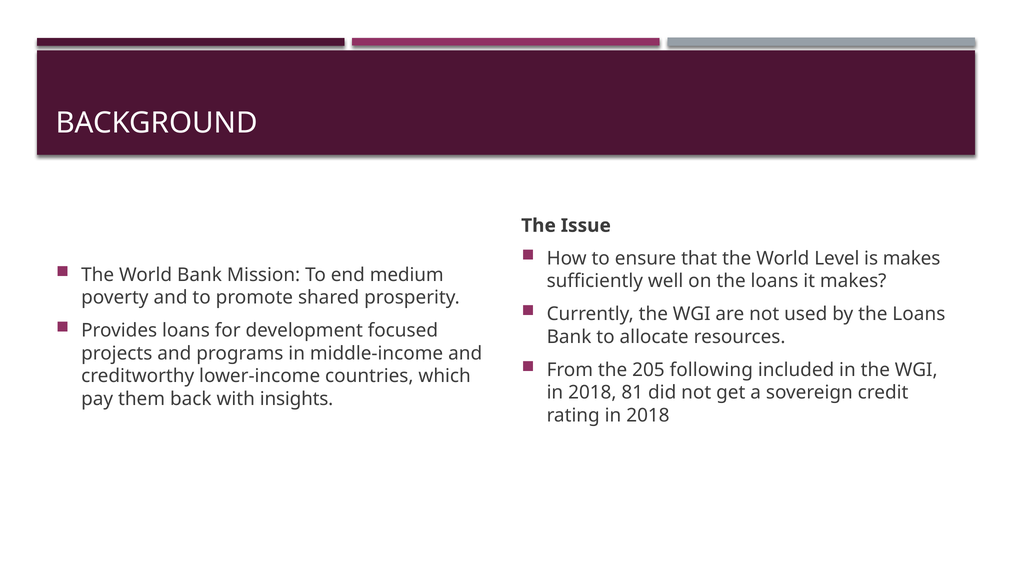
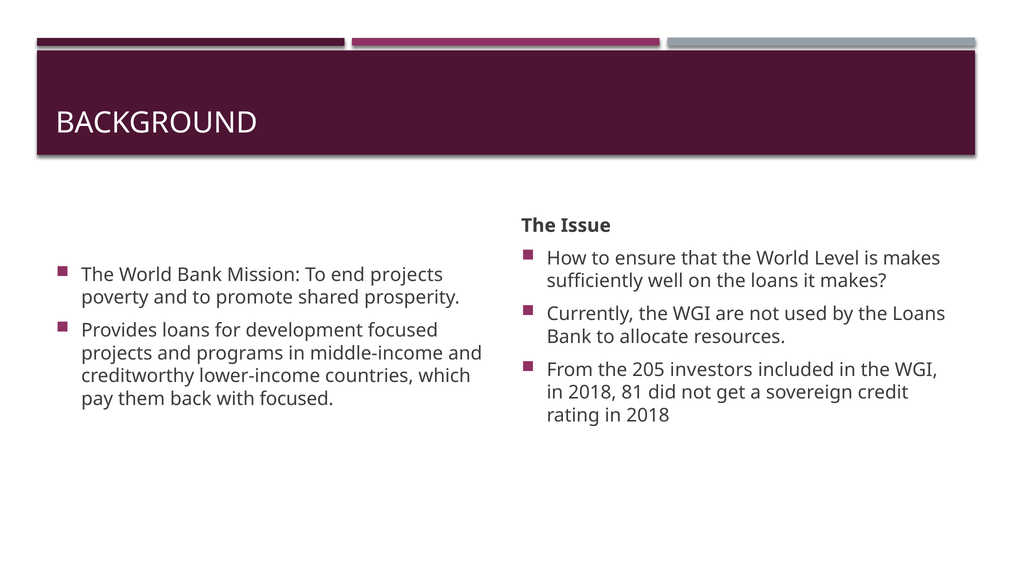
end medium: medium -> projects (407, 275)
following: following -> investors (711, 370)
with insights: insights -> focused (297, 399)
